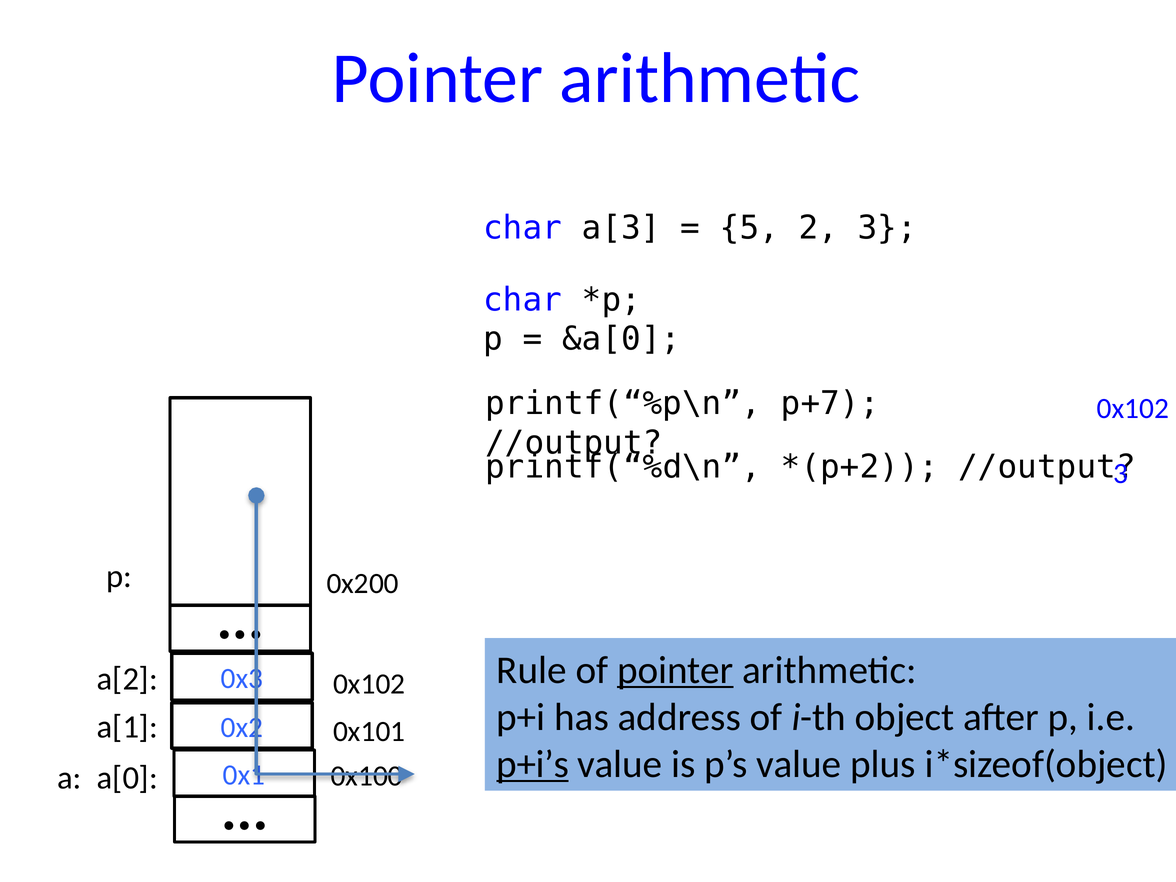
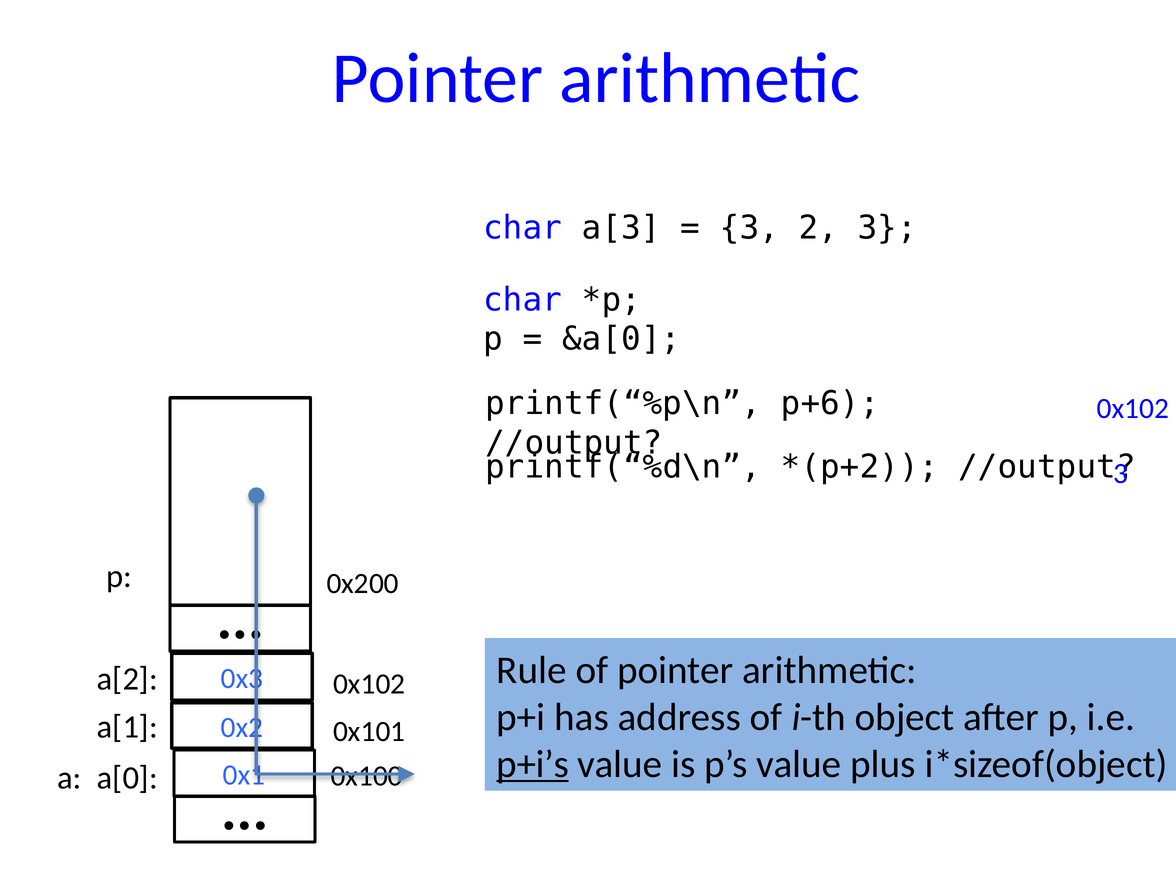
5: 5 -> 3 (749, 228)
p+7: p+7 -> p+6 (830, 404)
pointer underline: present -> none (675, 670)
